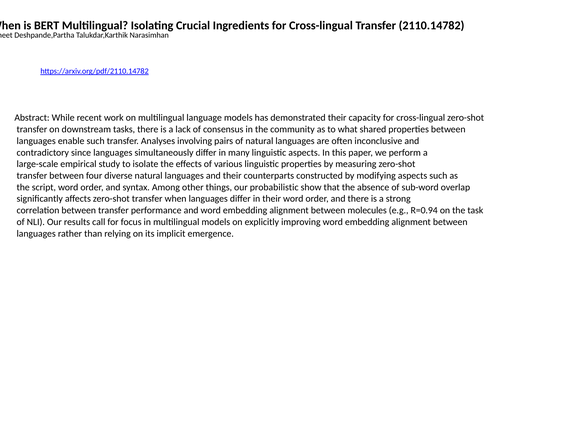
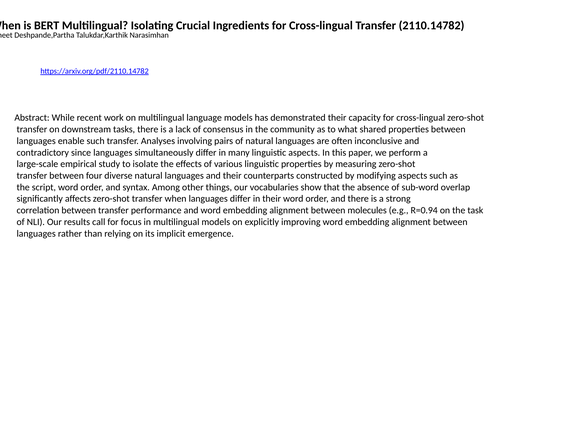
probabilistic: probabilistic -> vocabularies (274, 187)
